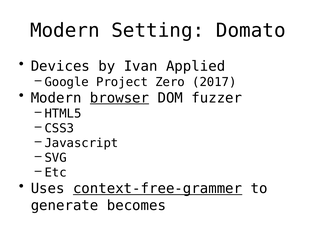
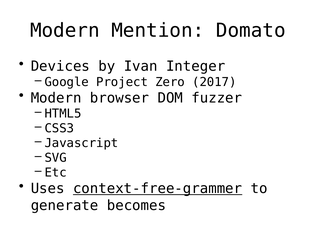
Setting: Setting -> Mention (158, 31)
Applied: Applied -> Integer (196, 66)
browser underline: present -> none (120, 98)
